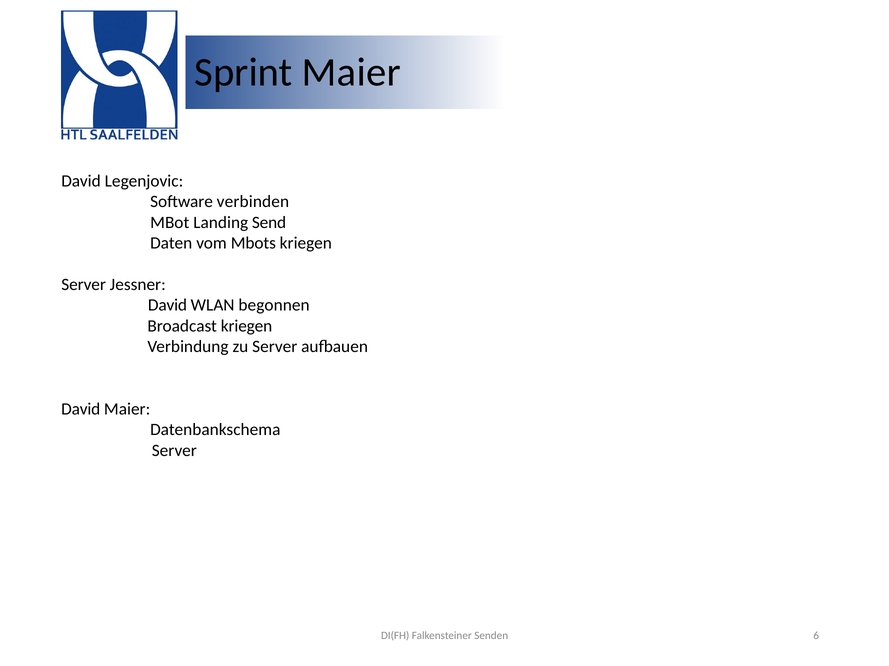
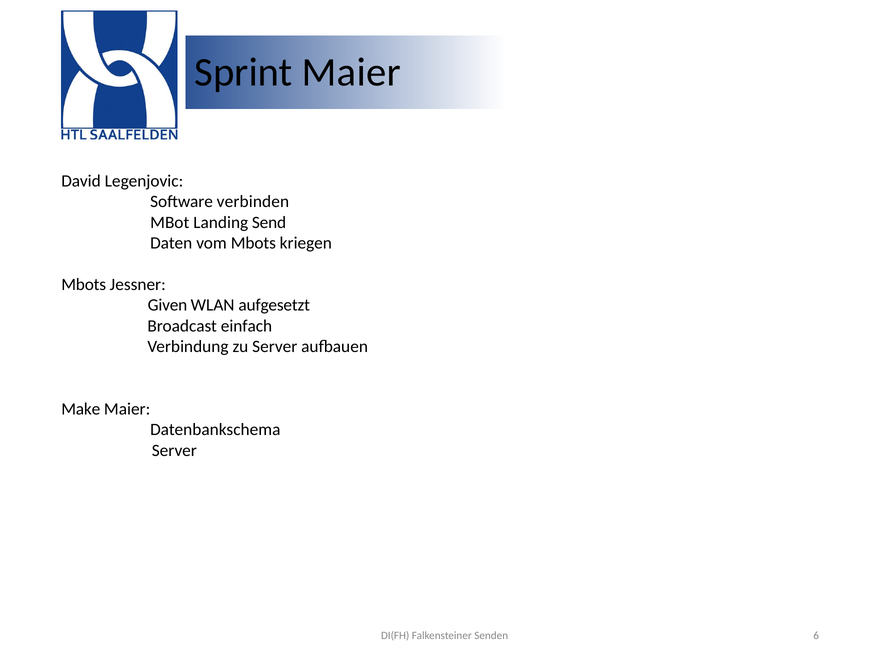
Server: Server -> Mbots (84, 285)
David: David -> Given (167, 306)
begonnen: begonnen -> aufgesetzt (274, 306)
Broadcast kriegen: kriegen -> einfach (247, 326)
David: David -> Make (81, 409)
